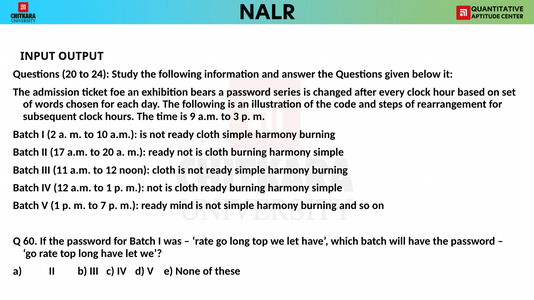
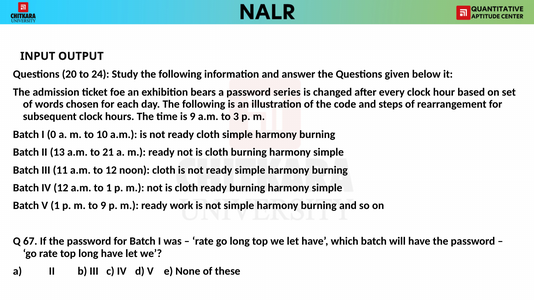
2: 2 -> 0 (51, 135)
17: 17 -> 13 (57, 152)
to 20: 20 -> 21 (108, 152)
to 7: 7 -> 9 (103, 206)
mind: mind -> work (182, 206)
60: 60 -> 67 (30, 242)
